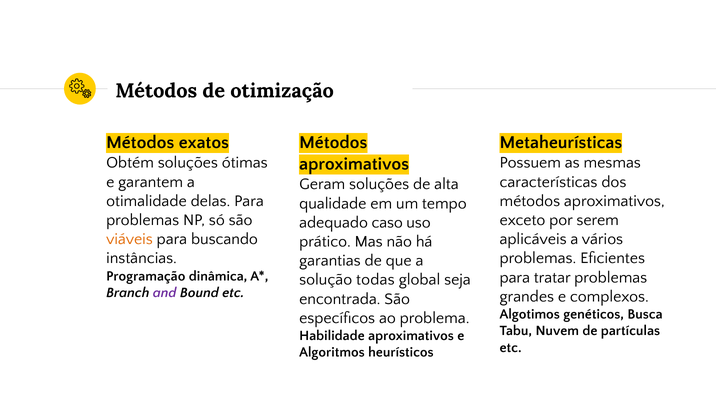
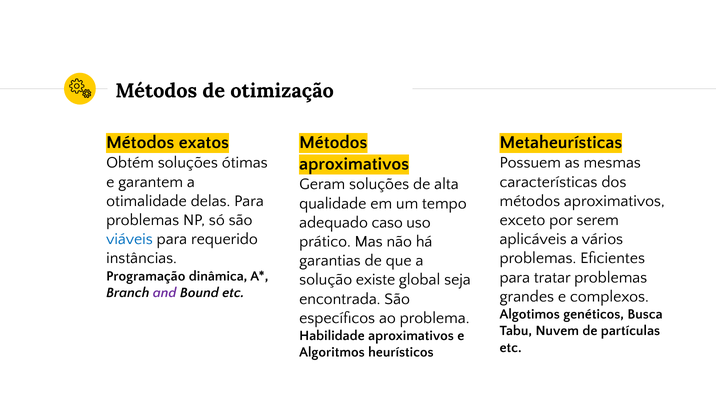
viáveis colour: orange -> blue (129, 239)
buscando: buscando -> requerido (224, 239)
todas: todas -> existe (376, 280)
